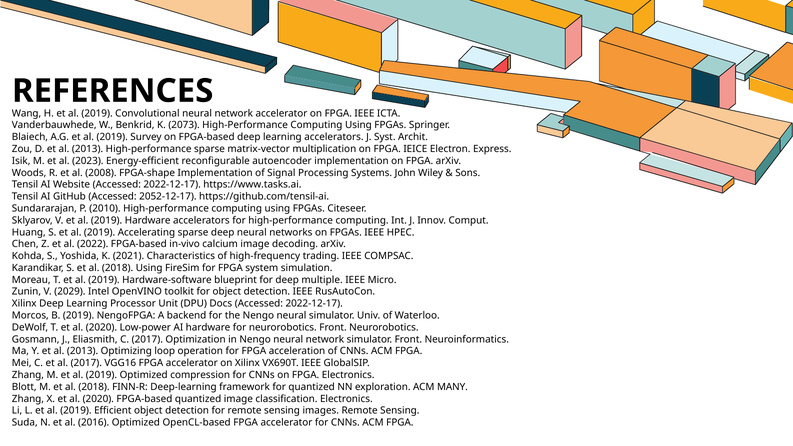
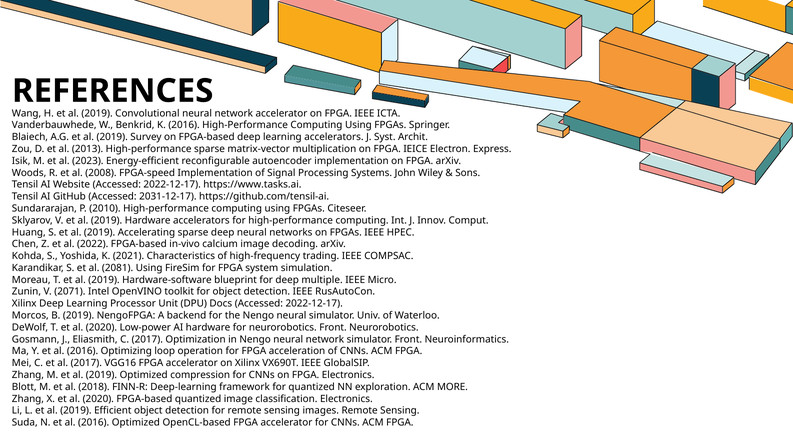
K 2073: 2073 -> 2016 (184, 125)
FPGA-shape: FPGA-shape -> FPGA-speed (147, 173)
2052-12-17: 2052-12-17 -> 2031-12-17 (168, 197)
S et al 2018: 2018 -> 2081 (118, 268)
2029: 2029 -> 2071 (70, 292)
Y et al 2013: 2013 -> 2016 (83, 351)
MANY: MANY -> MORE (452, 387)
